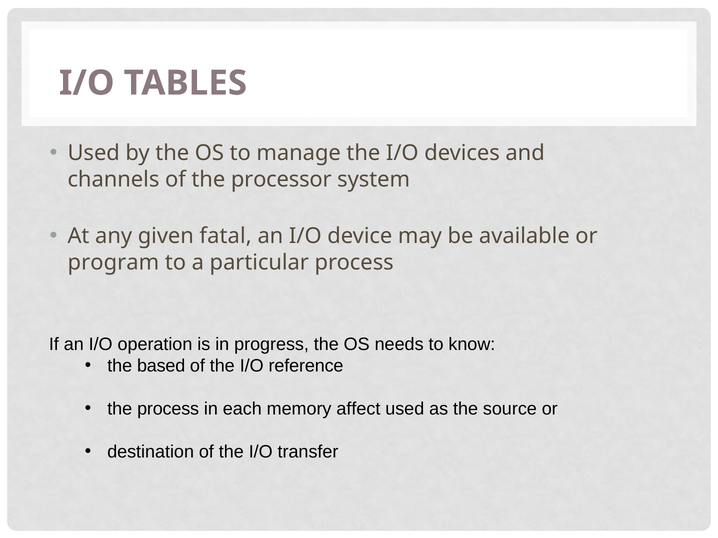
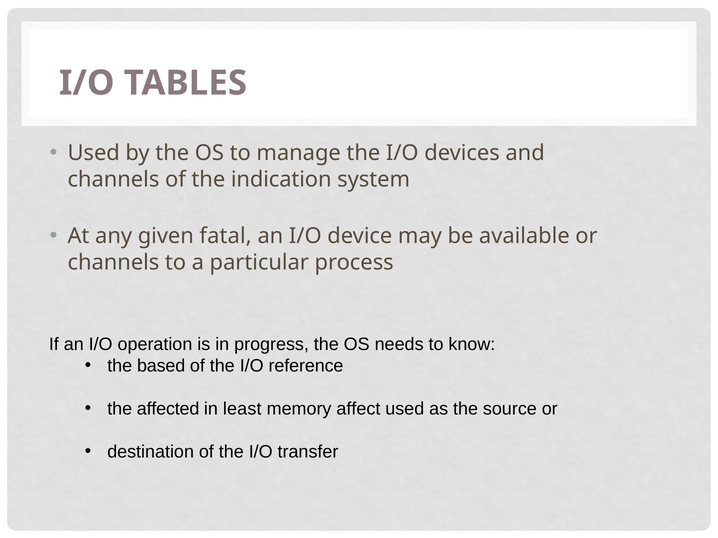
processor: processor -> indication (281, 180)
program: program -> channels (113, 263)
the process: process -> affected (168, 409)
each: each -> least (242, 409)
